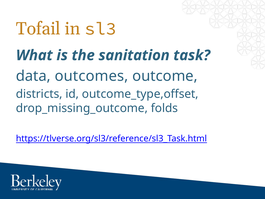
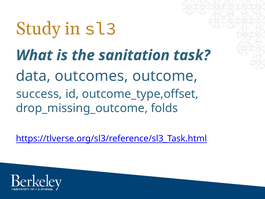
Tofail: Tofail -> Study (38, 29)
districts: districts -> success (39, 94)
